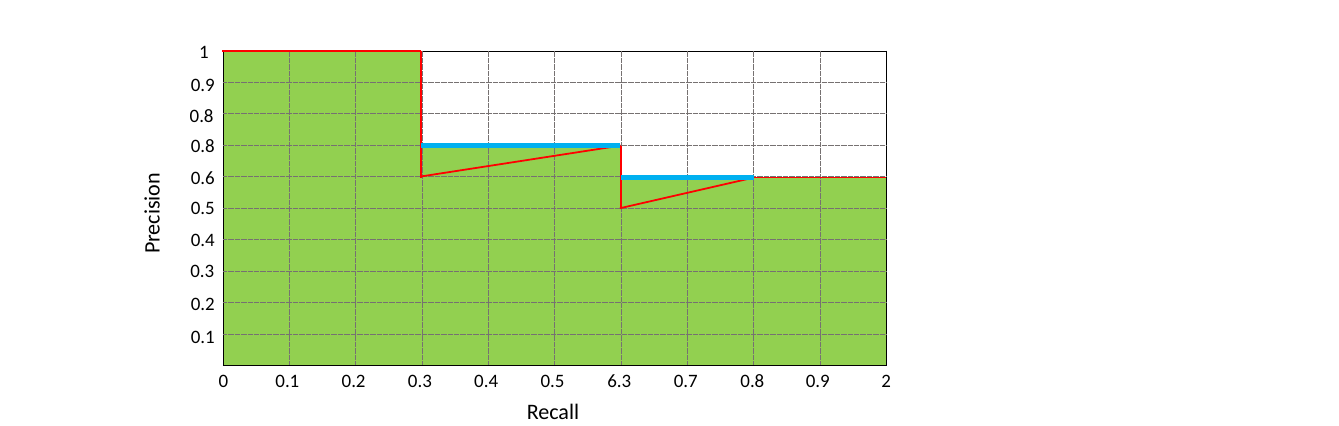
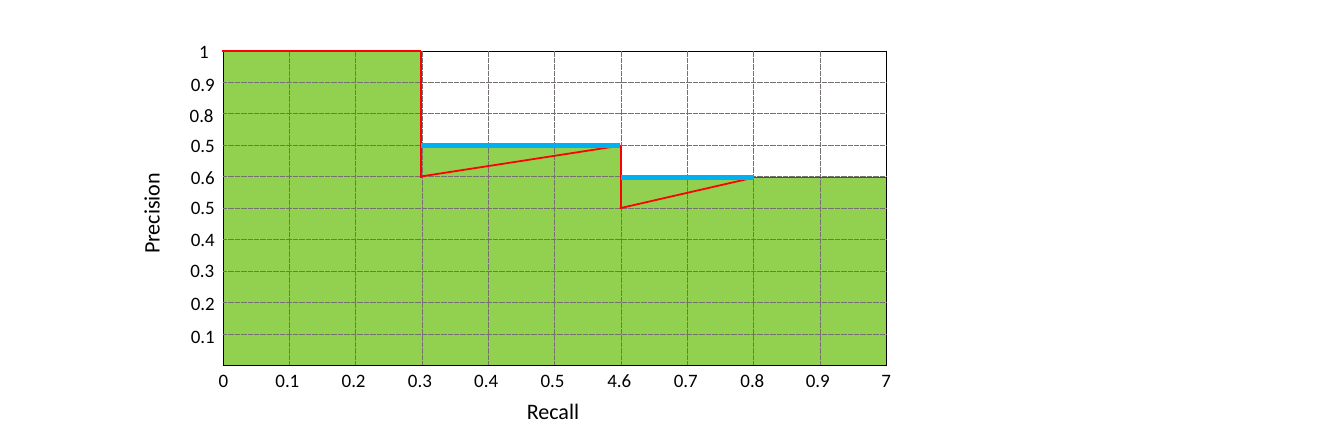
0.8: 0.8 -> 0.5 (203, 147)
6.3: 6.3 -> 4.6 (619, 381)
2: 2 -> 7 (886, 381)
